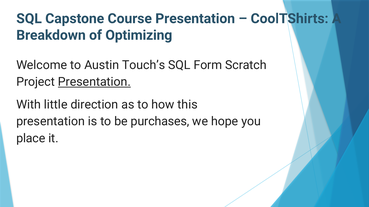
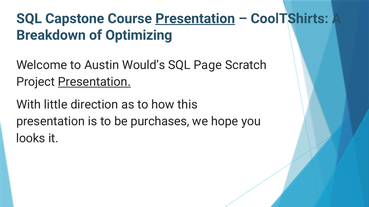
Presentation underline: none -> present (195, 19)
Touch’s: Touch’s -> Would’s (144, 65)
Form: Form -> Page (208, 65)
place: place -> looks (31, 139)
